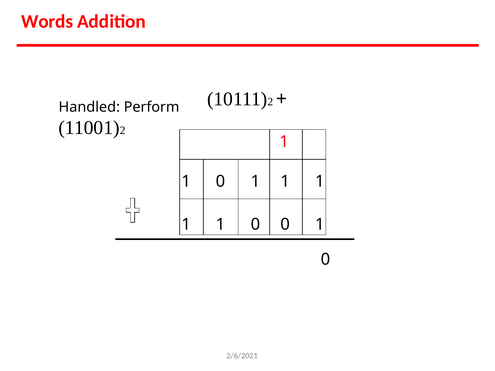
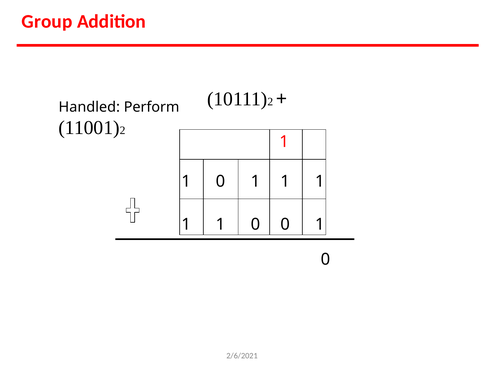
Words: Words -> Group (47, 22)
